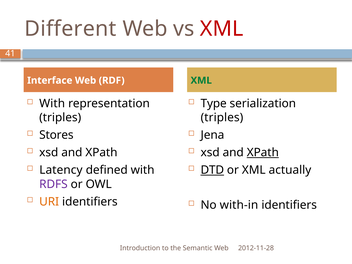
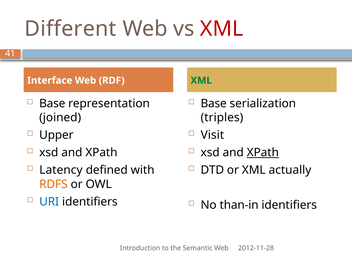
With: With -> Base (52, 103)
Type: Type -> Base (214, 103)
triples: triples -> joined (60, 118)
Stores: Stores -> Upper (56, 135)
Jena: Jena -> Visit (212, 135)
DTD underline: present -> none (212, 170)
RDFS colour: purple -> orange (53, 184)
URI colour: orange -> blue (49, 202)
with-in: with-in -> than-in (239, 205)
